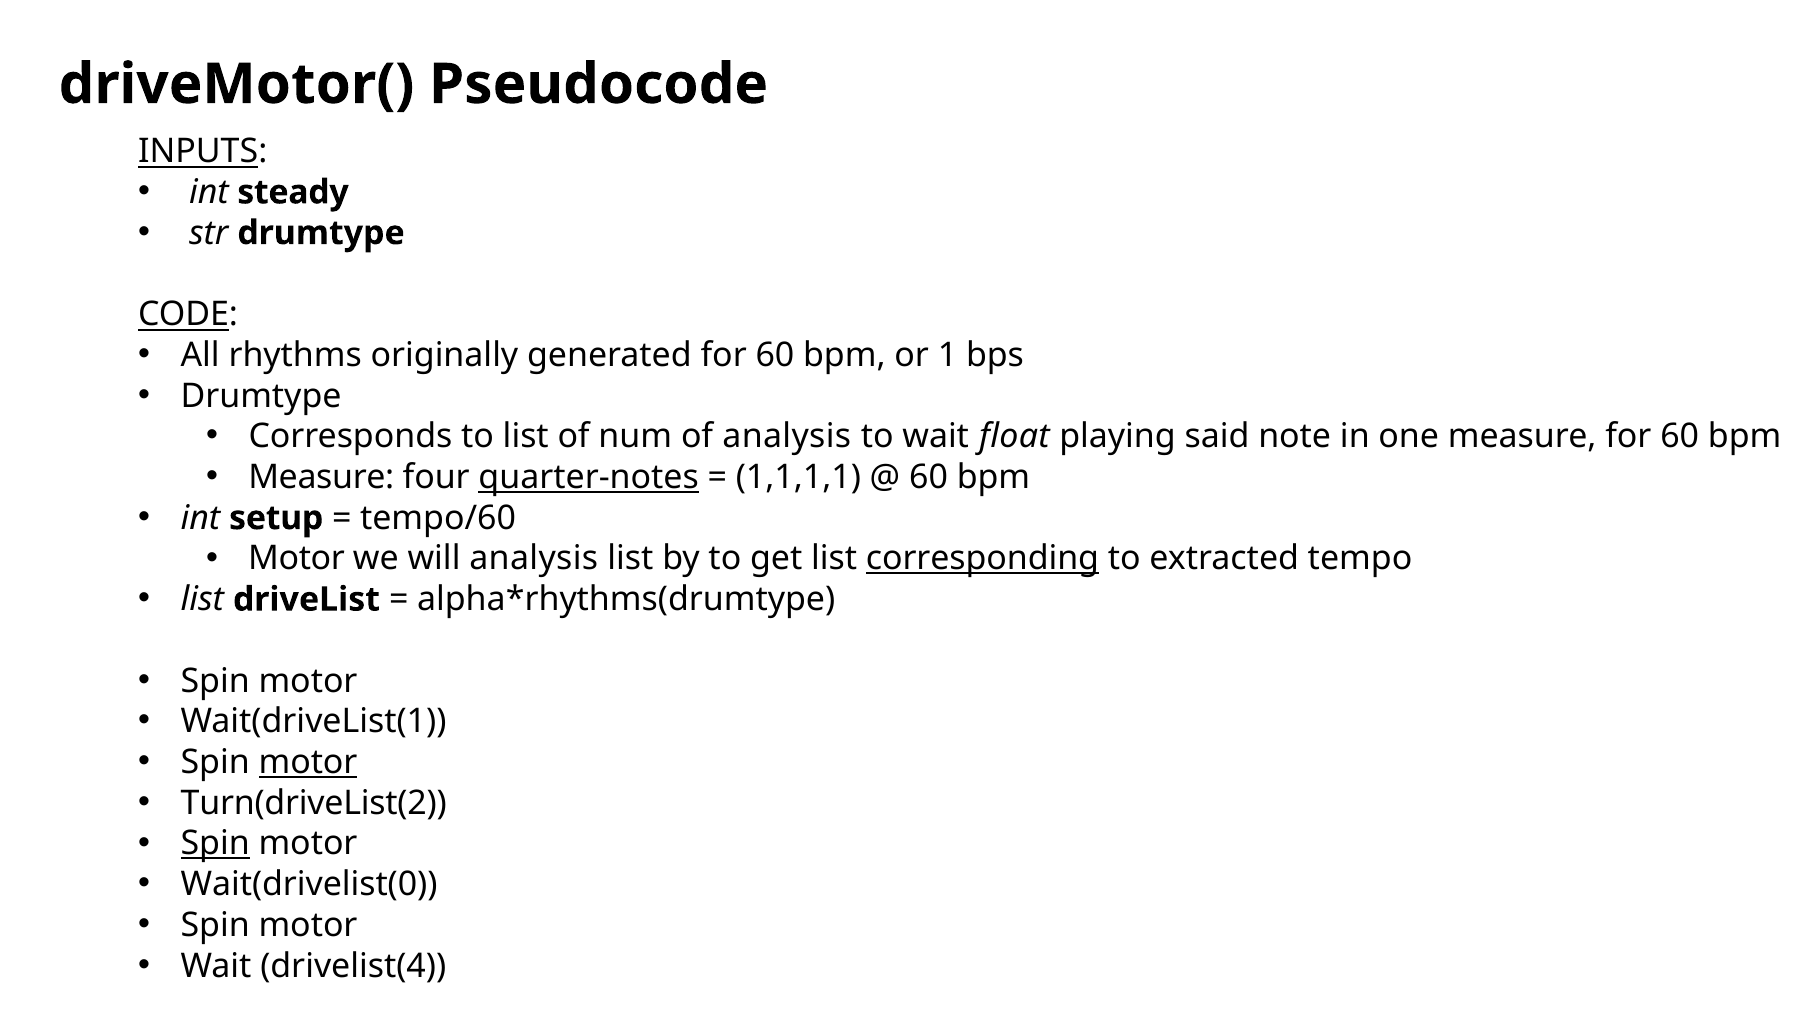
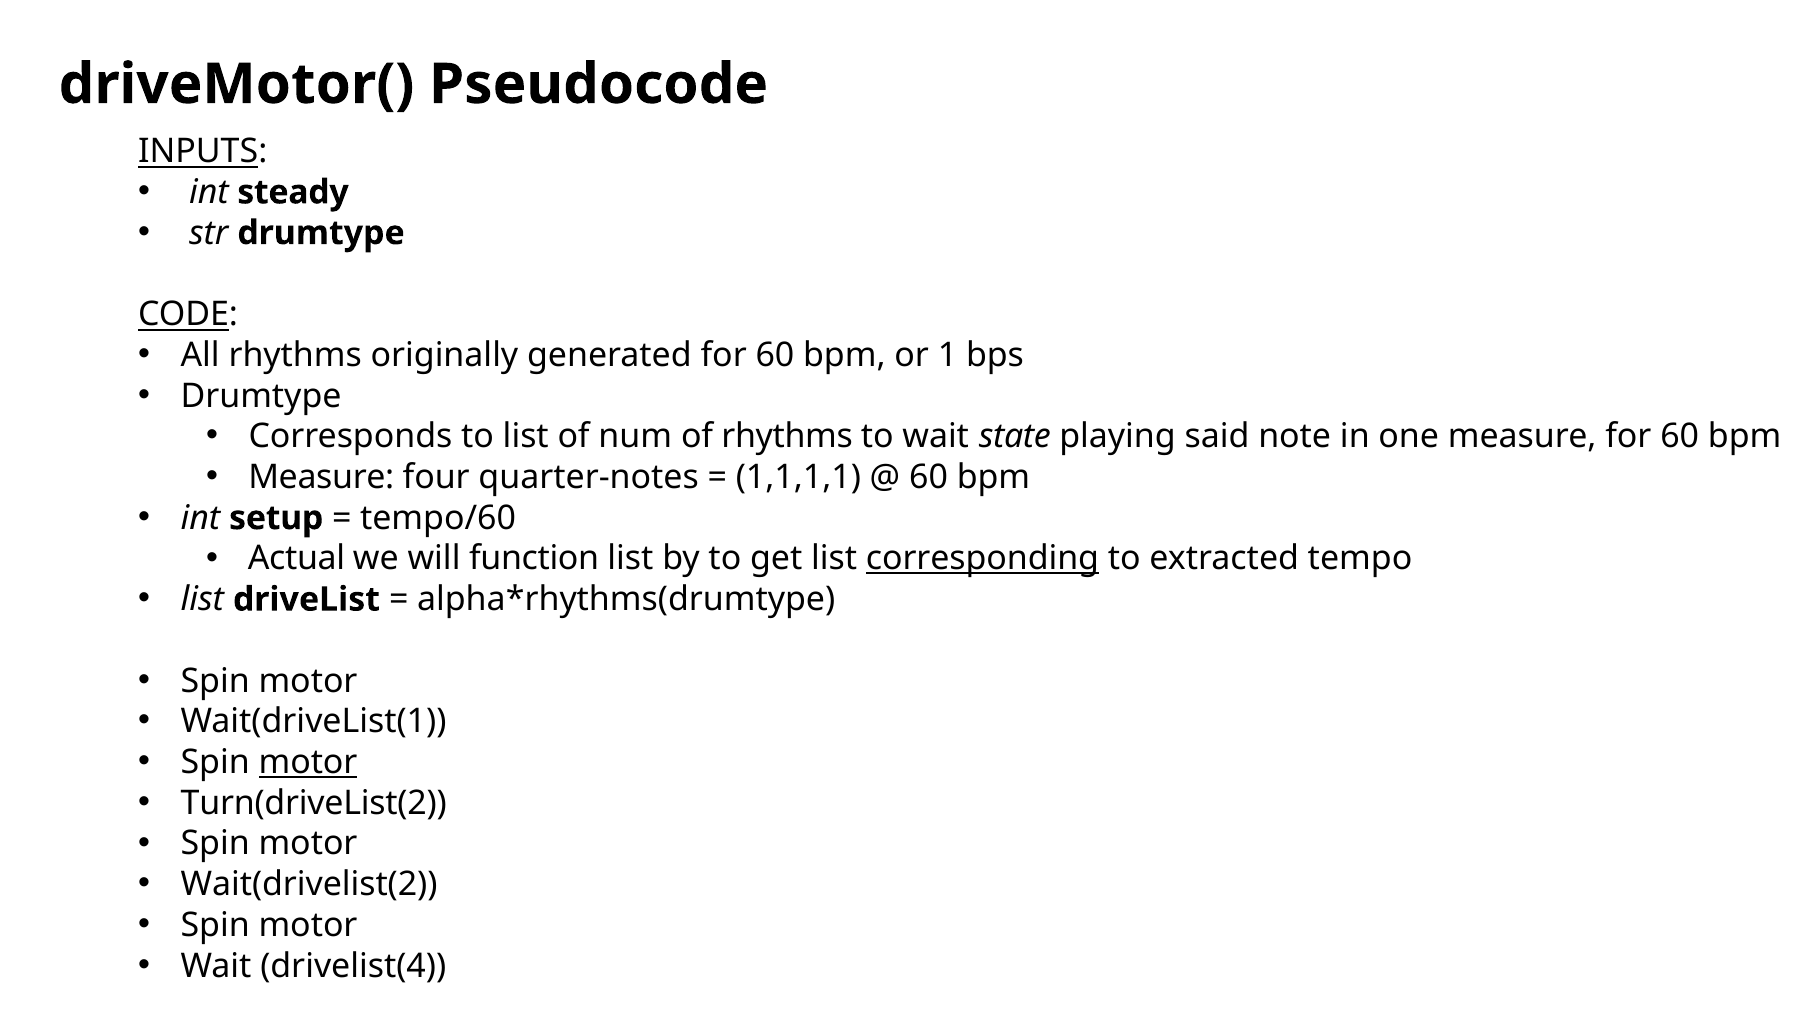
of analysis: analysis -> rhythms (787, 437)
float: float -> state (1015, 437)
quarter-notes underline: present -> none (589, 477)
Motor: Motor -> Actual (297, 559)
will analysis: analysis -> function (534, 559)
Spin underline: present -> none (215, 844)
Wait(drivelist(0: Wait(drivelist(0 -> Wait(drivelist(2 (309, 885)
